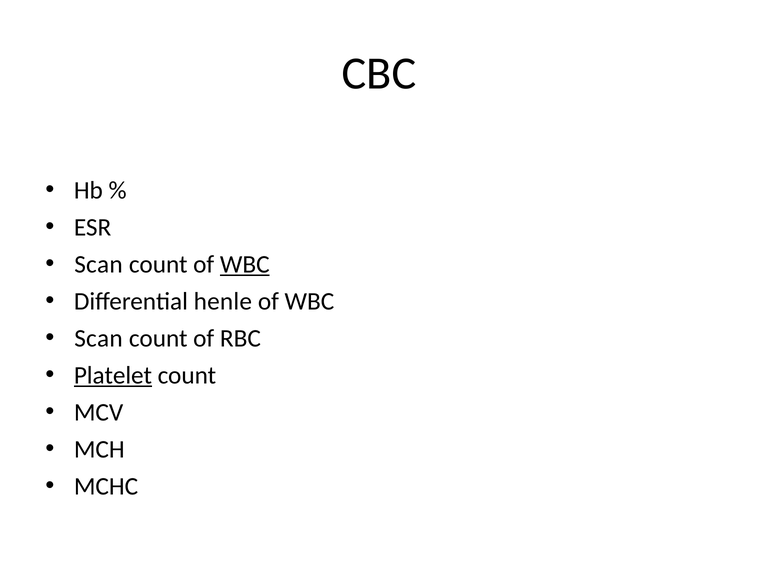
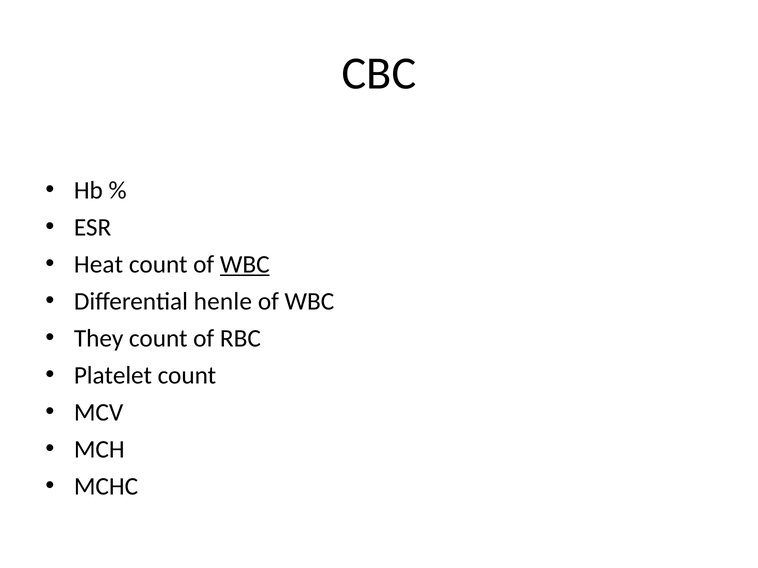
Scan: Scan -> Heat (99, 265)
Scan: Scan -> They (99, 339)
Platelet underline: present -> none (113, 376)
